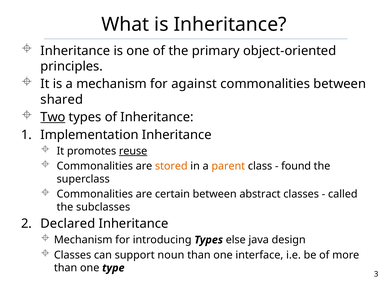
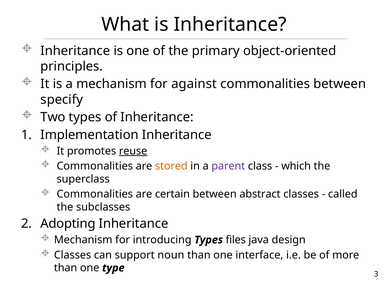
shared: shared -> specify (62, 99)
Two underline: present -> none (53, 117)
parent colour: orange -> purple (228, 166)
found: found -> which (296, 166)
Declared: Declared -> Adopting (68, 224)
else: else -> files (236, 240)
